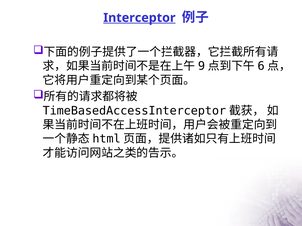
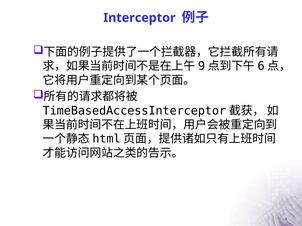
Interceptor underline: present -> none (139, 18)
